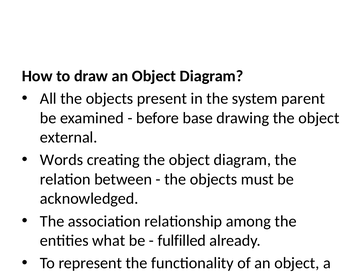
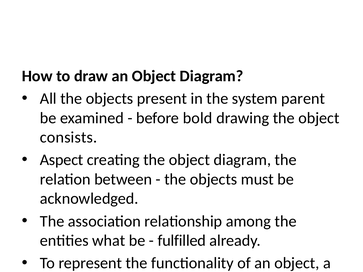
base: base -> bold (198, 118)
external: external -> consists (69, 137)
Words: Words -> Aspect (62, 160)
